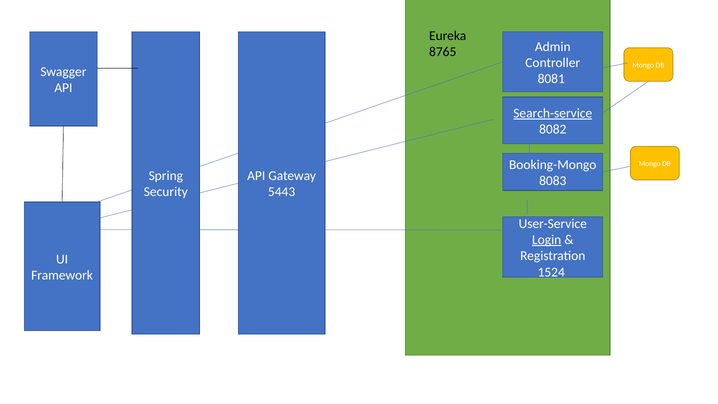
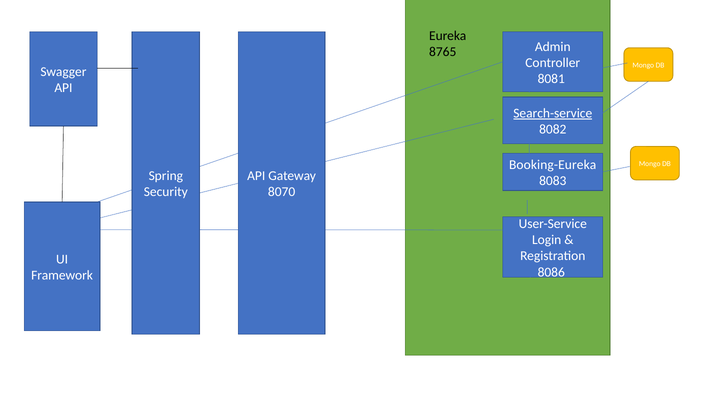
Booking-Mongo: Booking-Mongo -> Booking-Eureka (553, 165)
5443: 5443 -> 8070 (282, 192)
Login underline: present -> none (547, 240)
1524: 1524 -> 8086 (551, 272)
